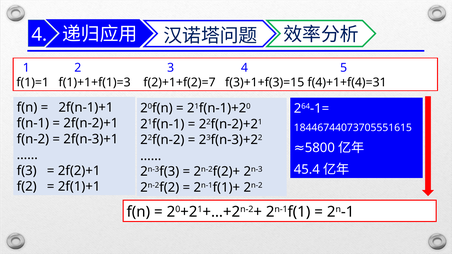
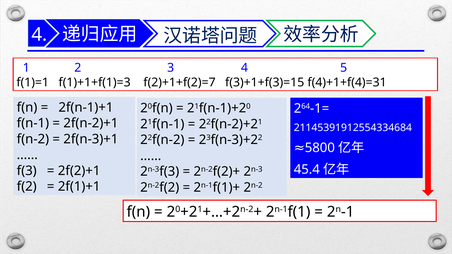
18446744073705551615: 18446744073705551615 -> 21145391912554334684 (353, 128)
